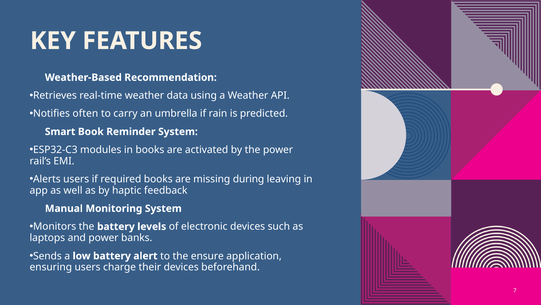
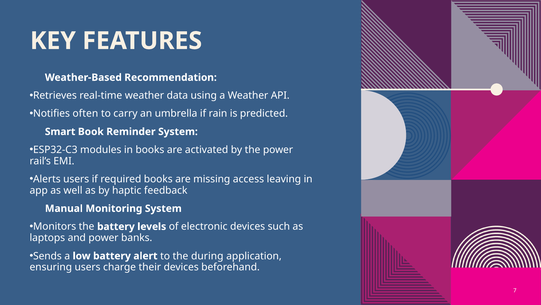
during: during -> access (248, 179)
ensure: ensure -> during (207, 255)
